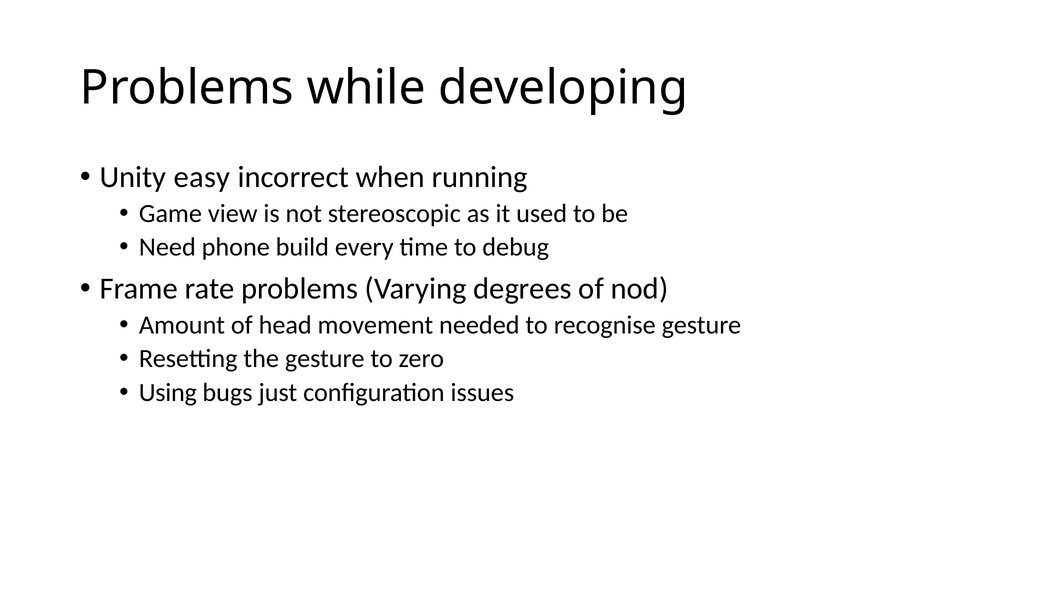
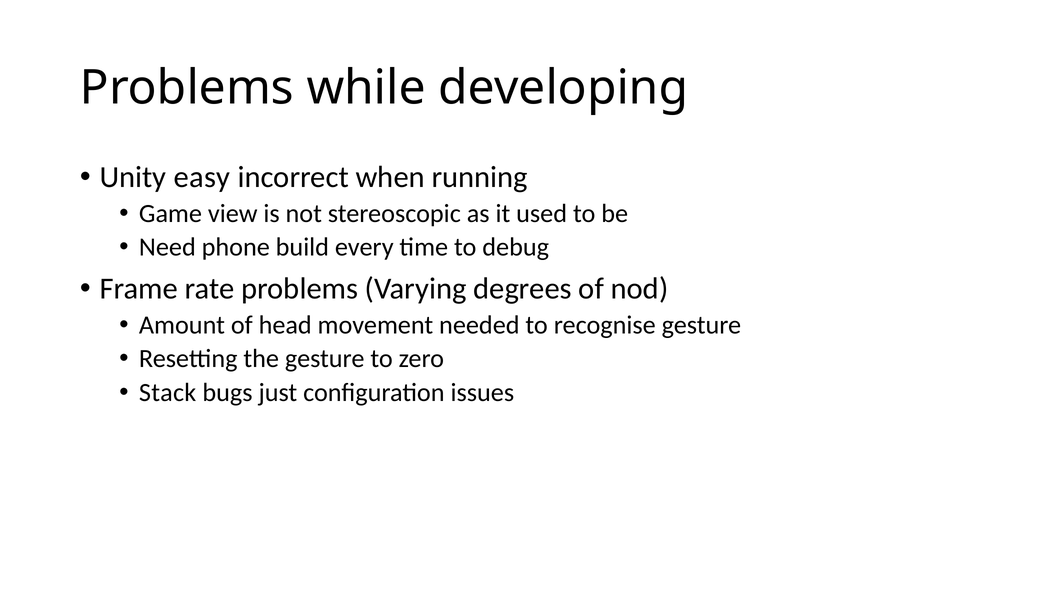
Using: Using -> Stack (168, 393)
